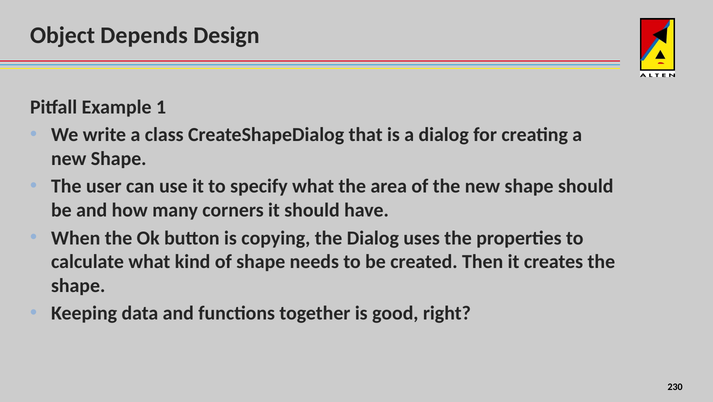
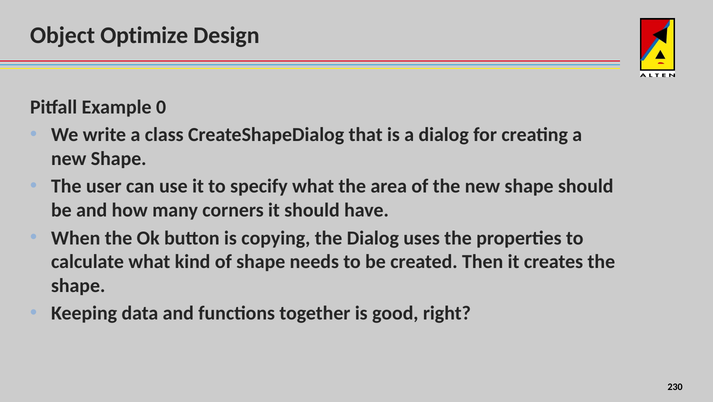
Depends: Depends -> Optimize (144, 35)
1: 1 -> 0 (161, 107)
